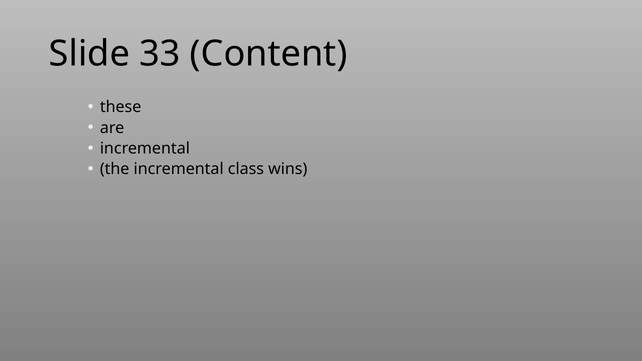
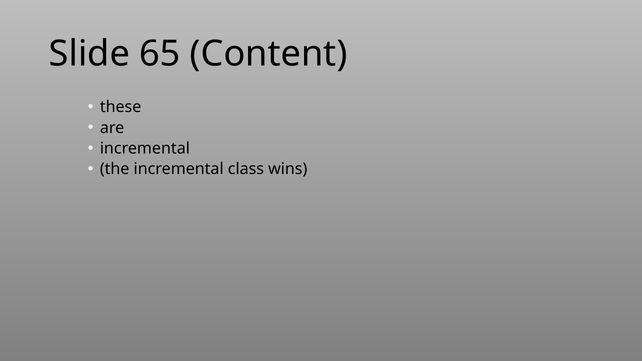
33: 33 -> 65 (160, 54)
